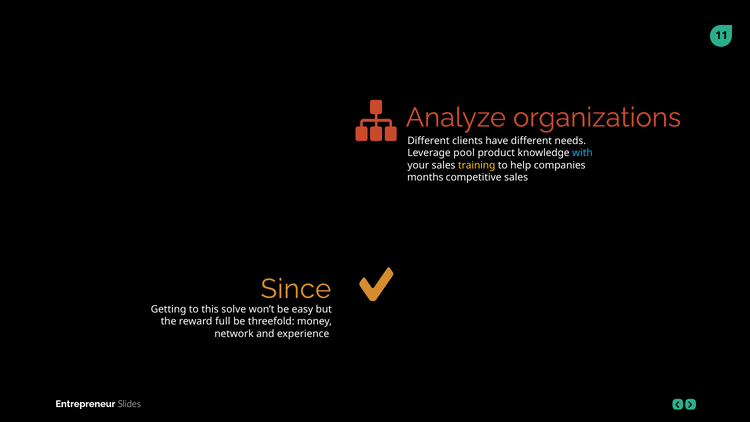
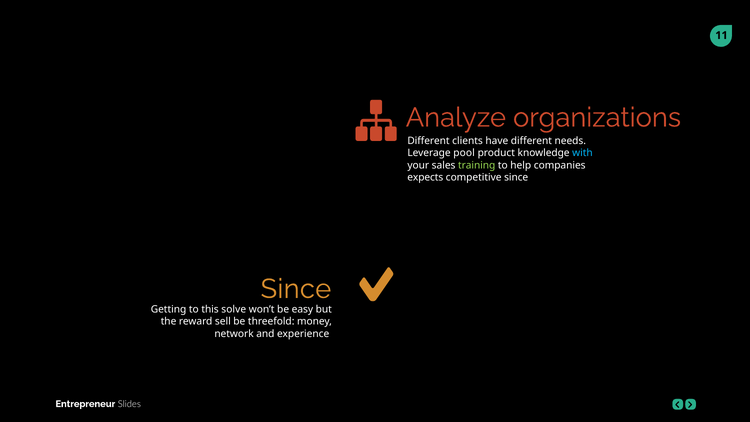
training colour: yellow -> light green (477, 165)
months: months -> expects (425, 177)
competitive sales: sales -> since (516, 177)
full: full -> sell (223, 321)
